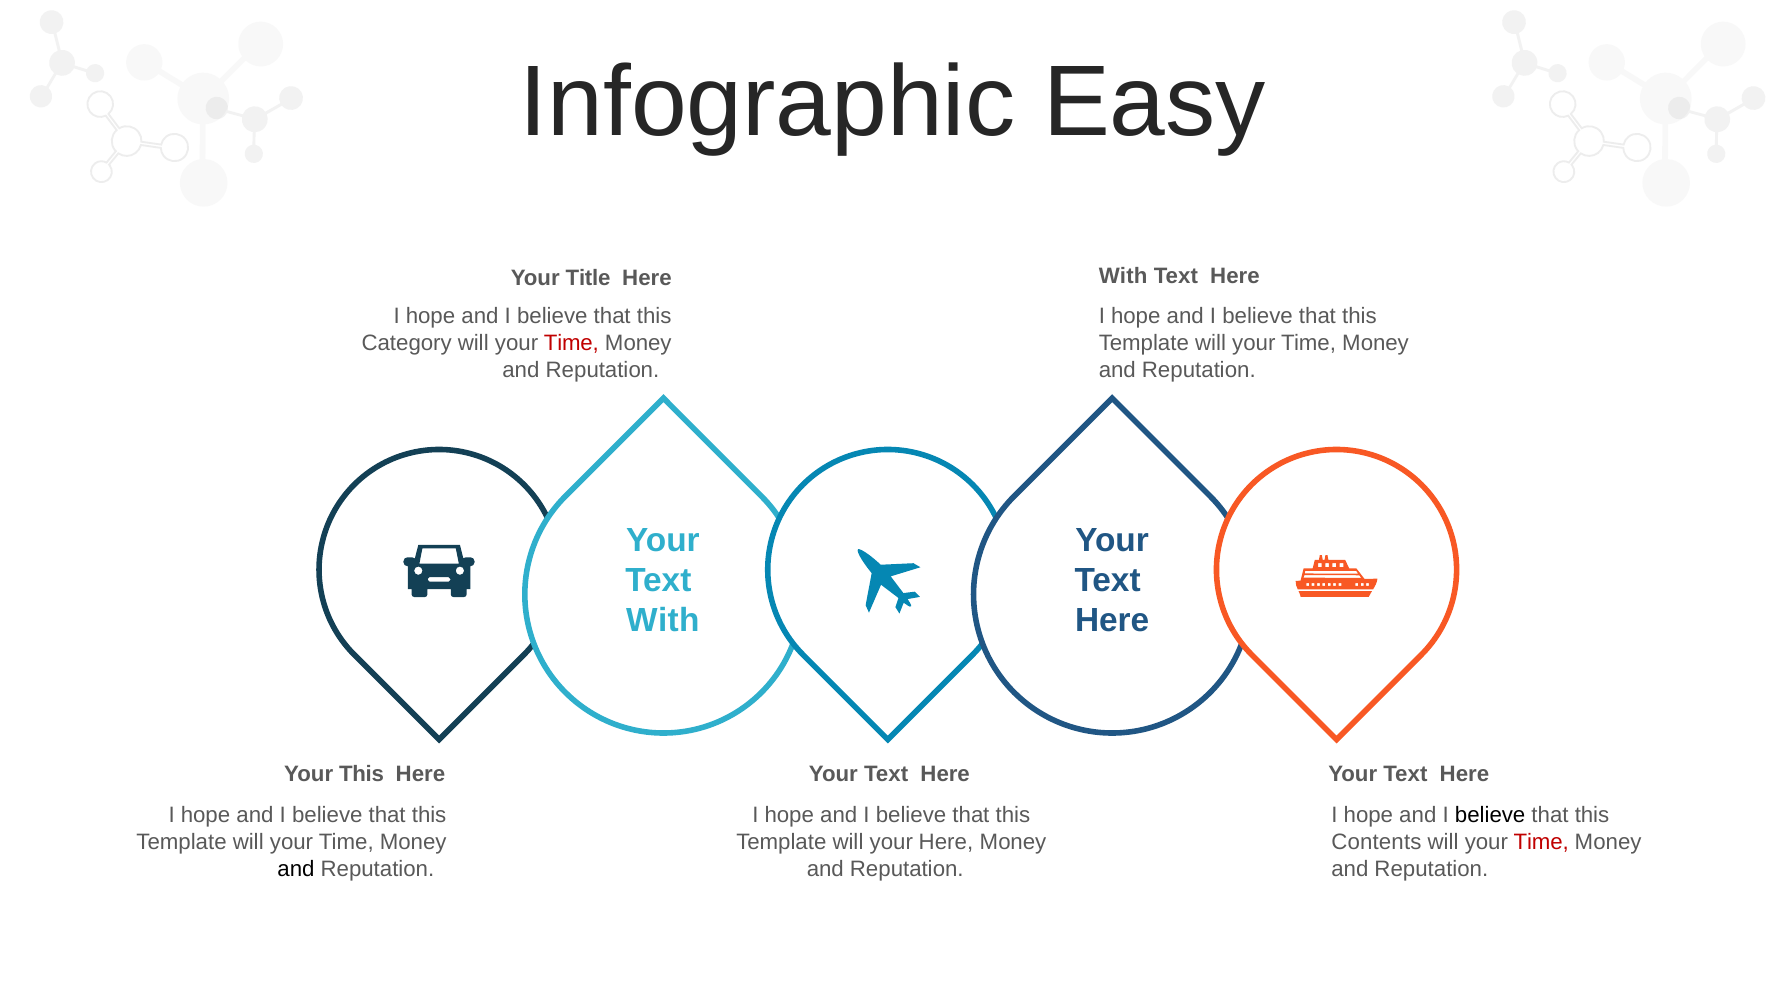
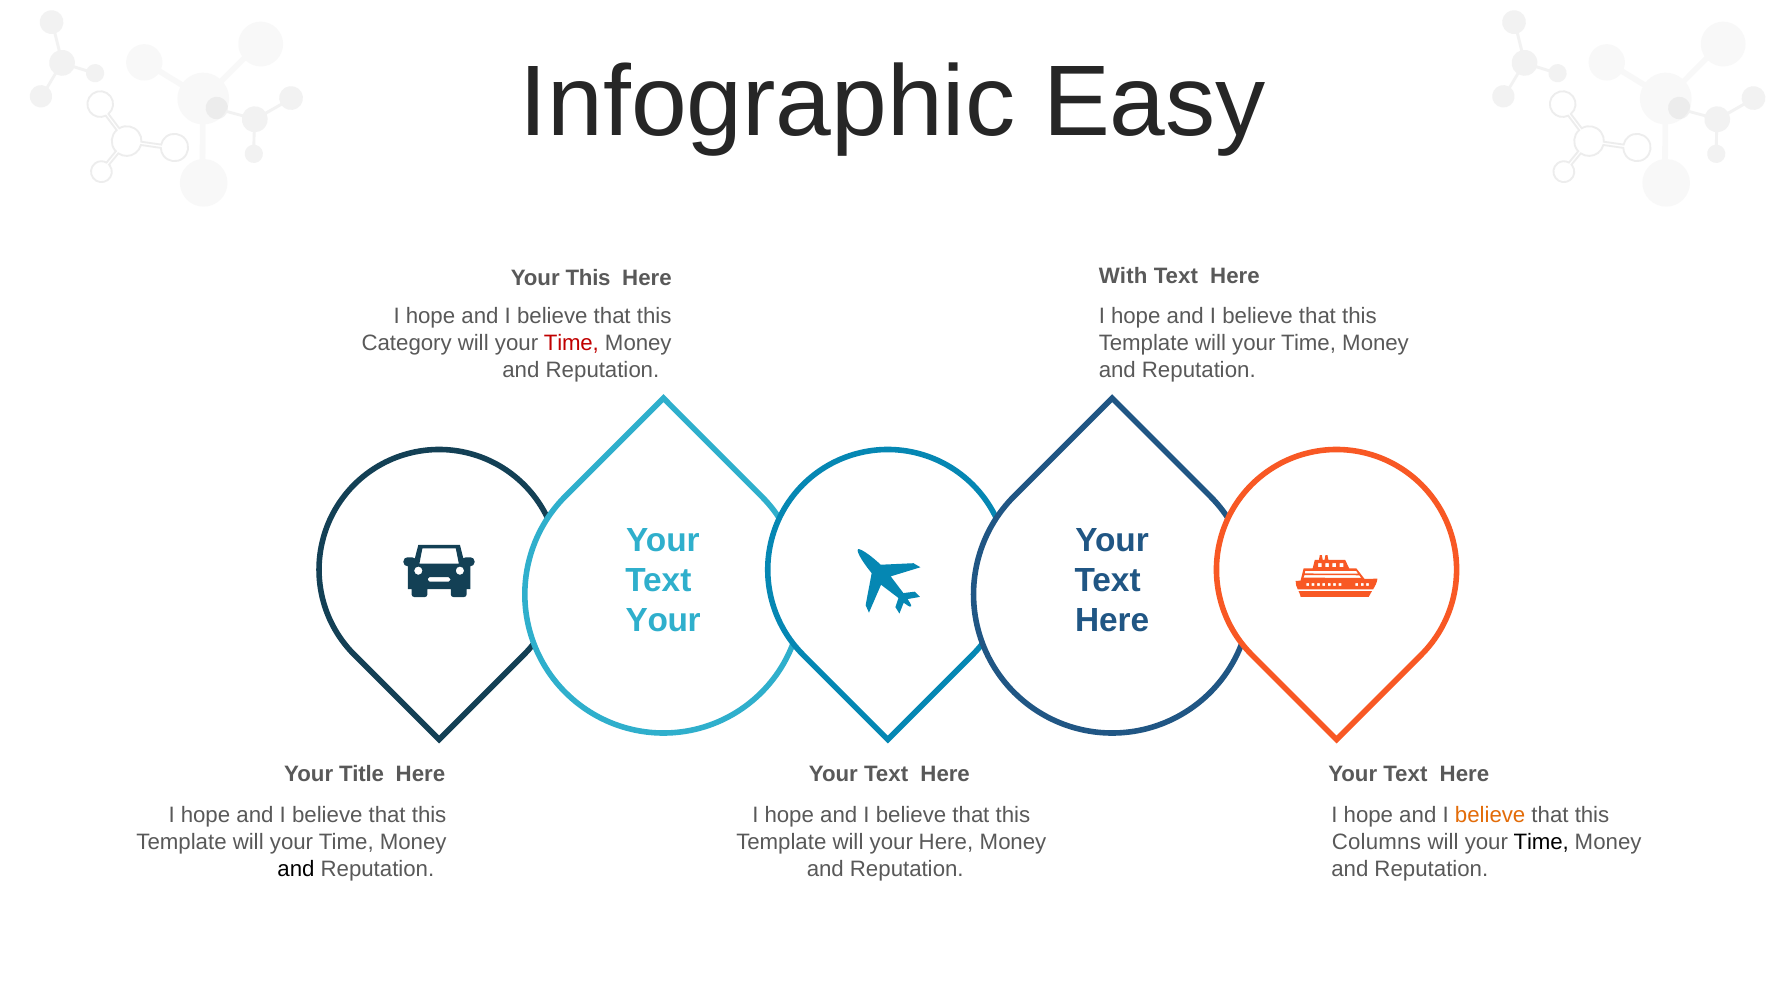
Your Title: Title -> This (588, 278)
With: With -> Your (663, 620)
Your This: This -> Title (362, 773)
believe colour: black -> orange (1490, 815)
Contents: Contents -> Columns (1376, 841)
Time colour: red -> black (1541, 841)
